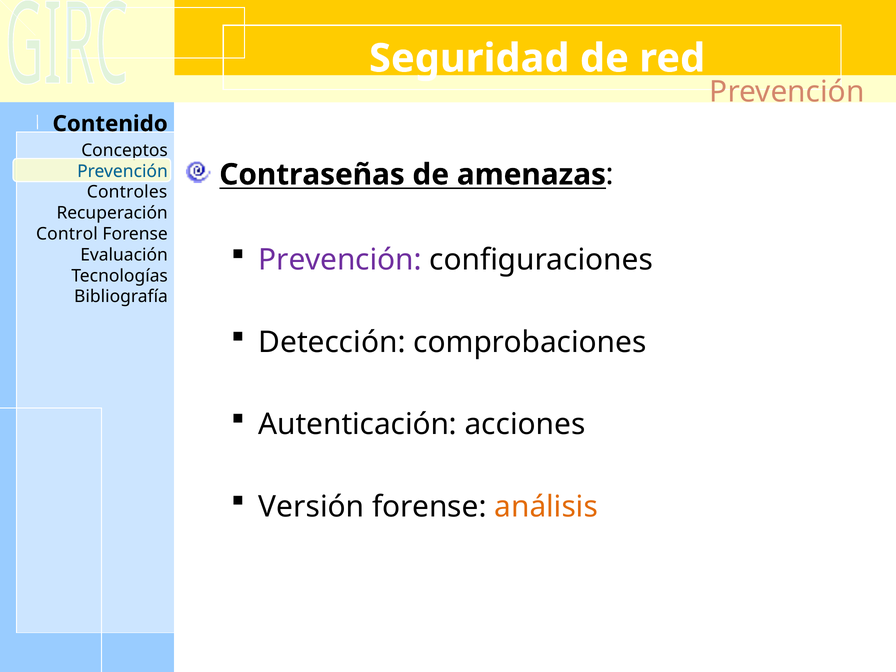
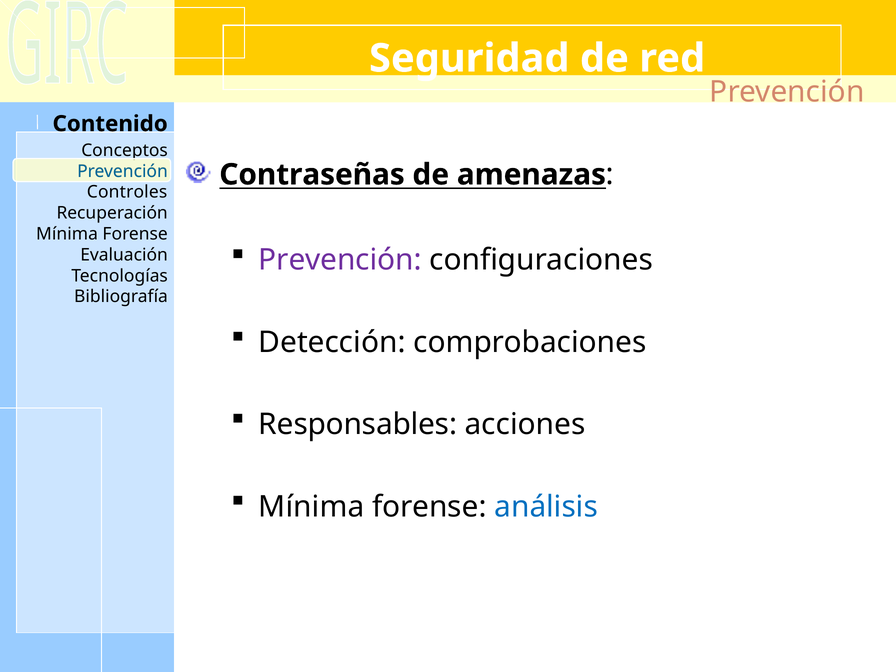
Control: Control -> Mínima (67, 234)
Autenticación: Autenticación -> Responsables (358, 424)
Versión: Versión -> Mínima (311, 507)
análisis colour: orange -> blue (546, 507)
